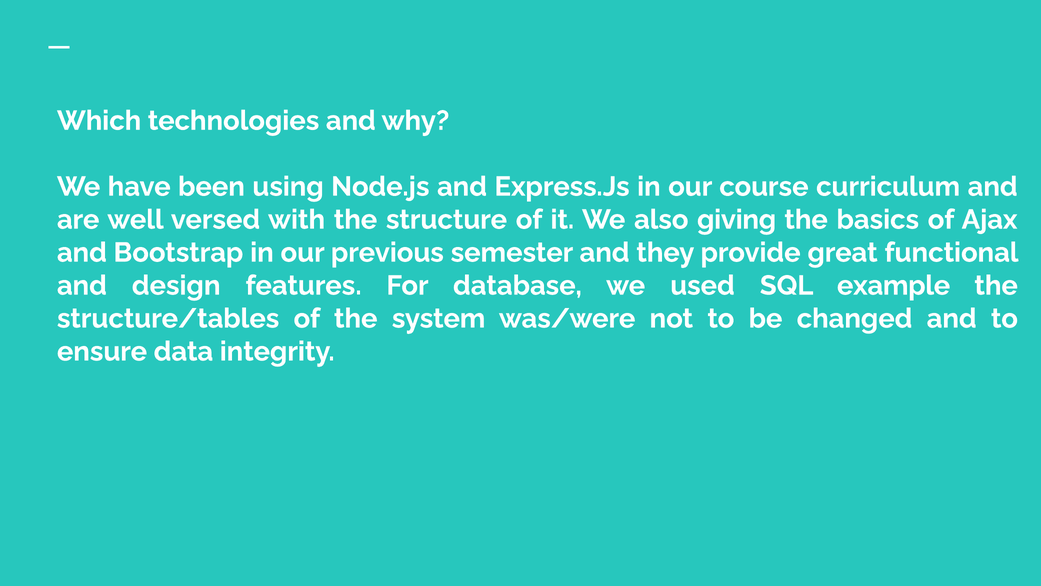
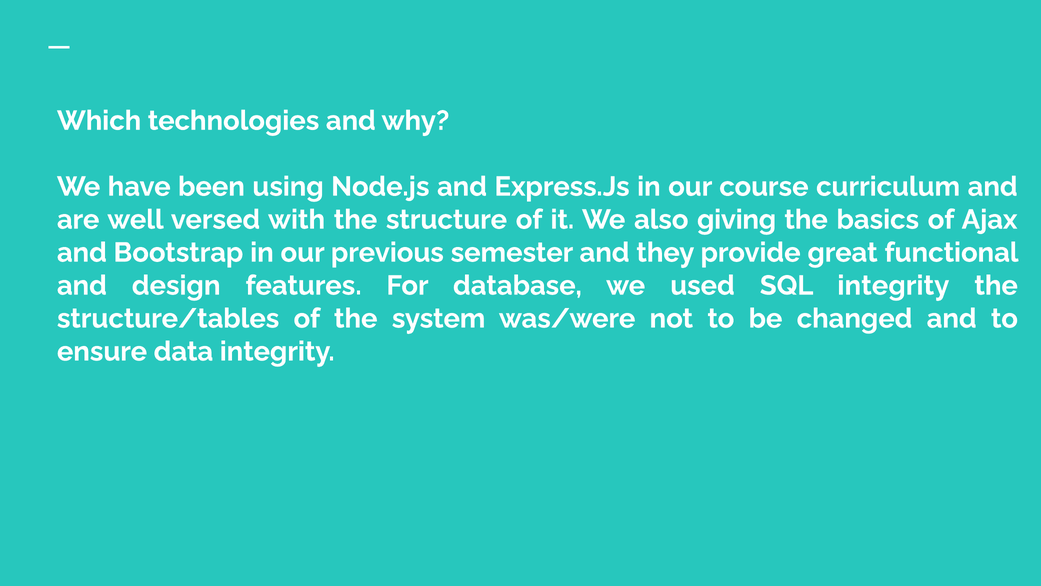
SQL example: example -> integrity (893, 285)
